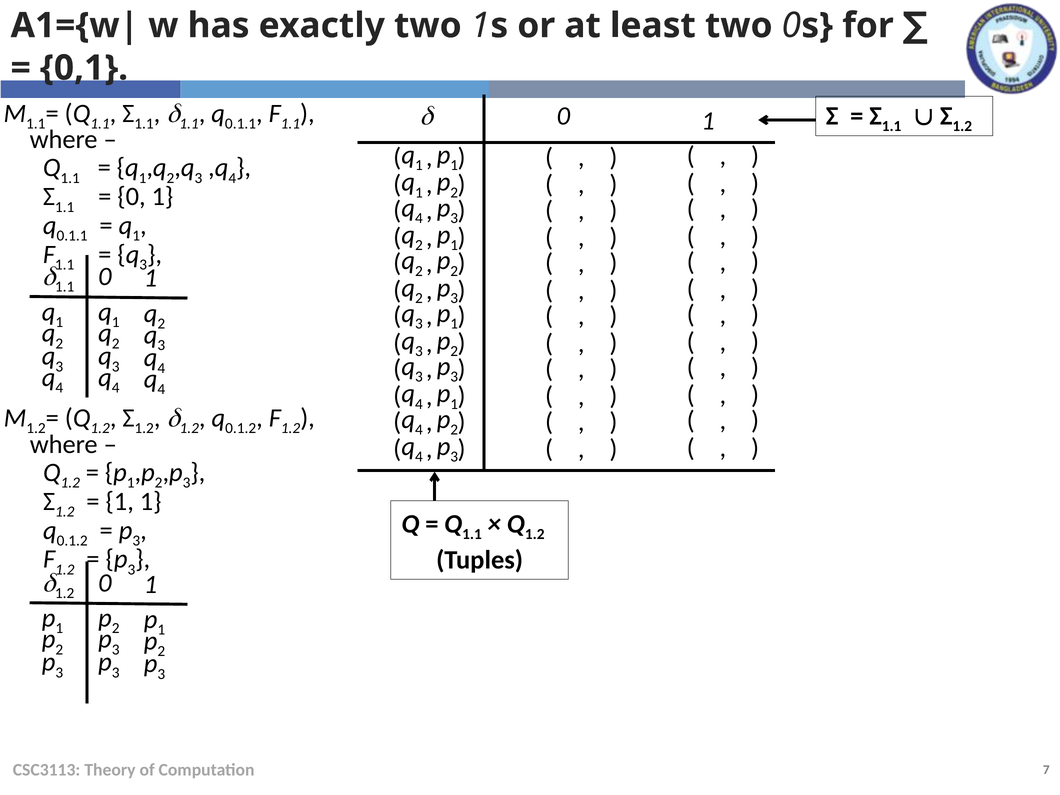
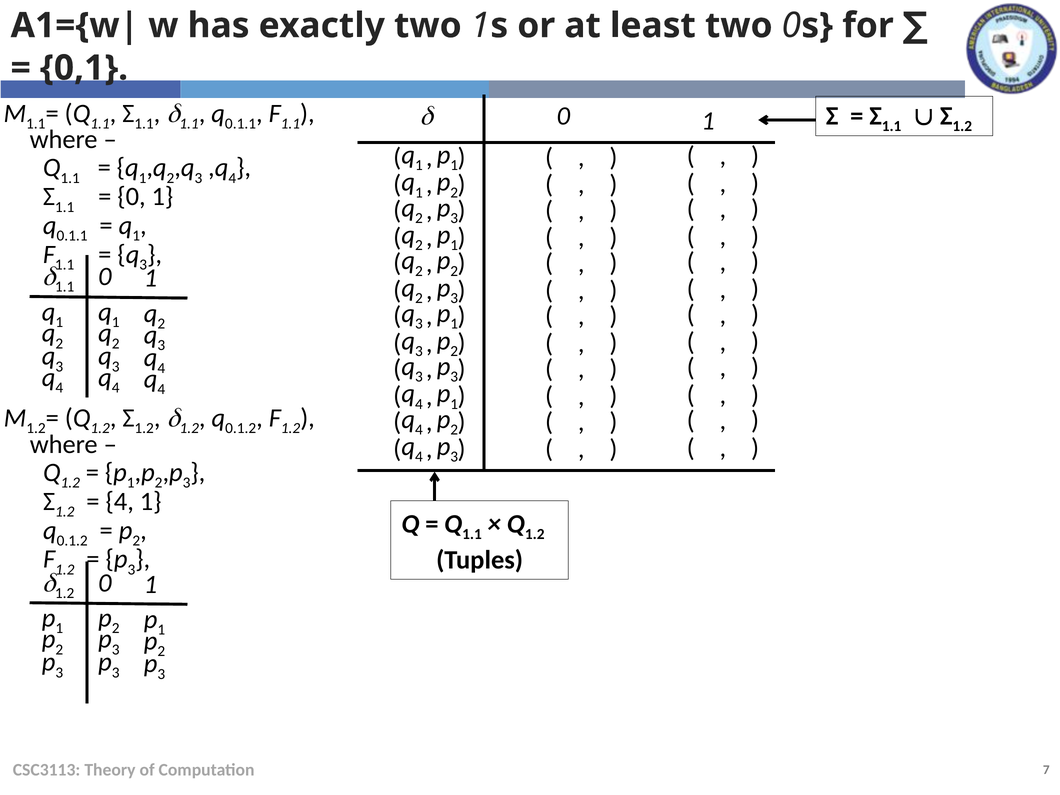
4: 4 -> 2 (419, 218)
1: 1 -> 4 (120, 501)
3: 3 -> 2 (136, 541)
